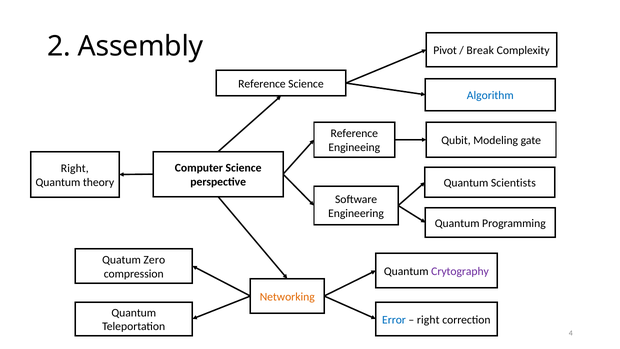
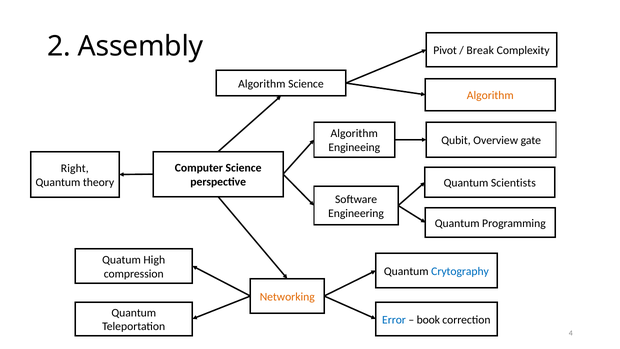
Reference: Reference -> Algorithm (262, 84)
Algorithm colour: blue -> orange (490, 95)
Reference: Reference -> Algorithm (354, 133)
Modeling: Modeling -> Overview (496, 140)
Zero: Zero -> High (154, 260)
Crytography colour: purple -> blue (460, 271)
right: right -> book (428, 319)
